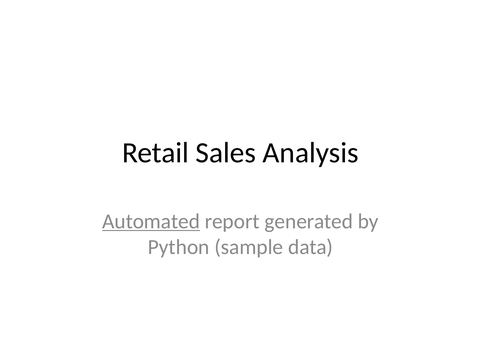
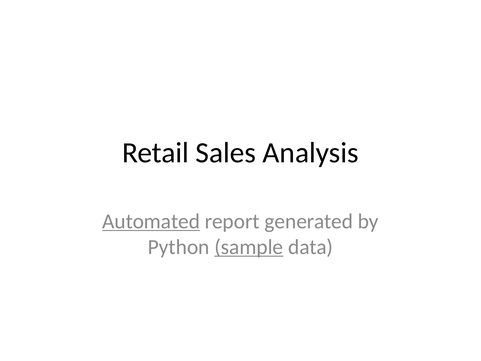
sample underline: none -> present (249, 247)
